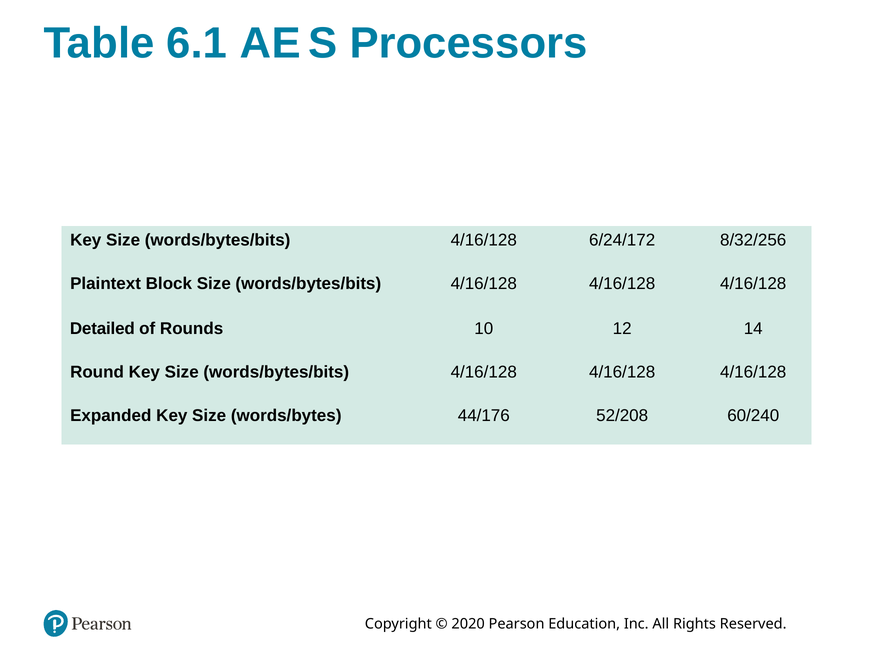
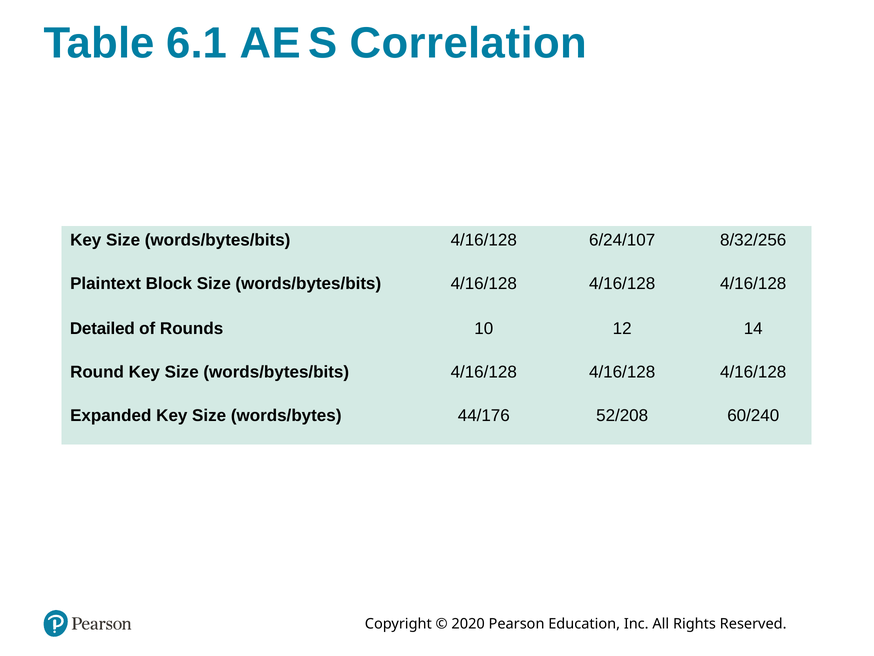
Processors: Processors -> Correlation (468, 43)
6/24/172: 6/24/172 -> 6/24/107 (622, 240)
